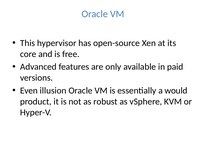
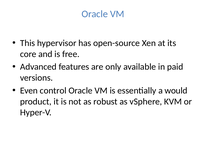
illusion: illusion -> control (53, 91)
